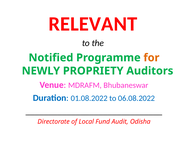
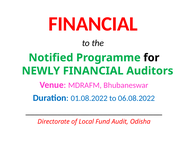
RELEVANT: RELEVANT -> FINANCIAL (93, 24)
for colour: orange -> black (151, 58)
NEWLY PROPRIETY: PROPRIETY -> FINANCIAL (93, 71)
